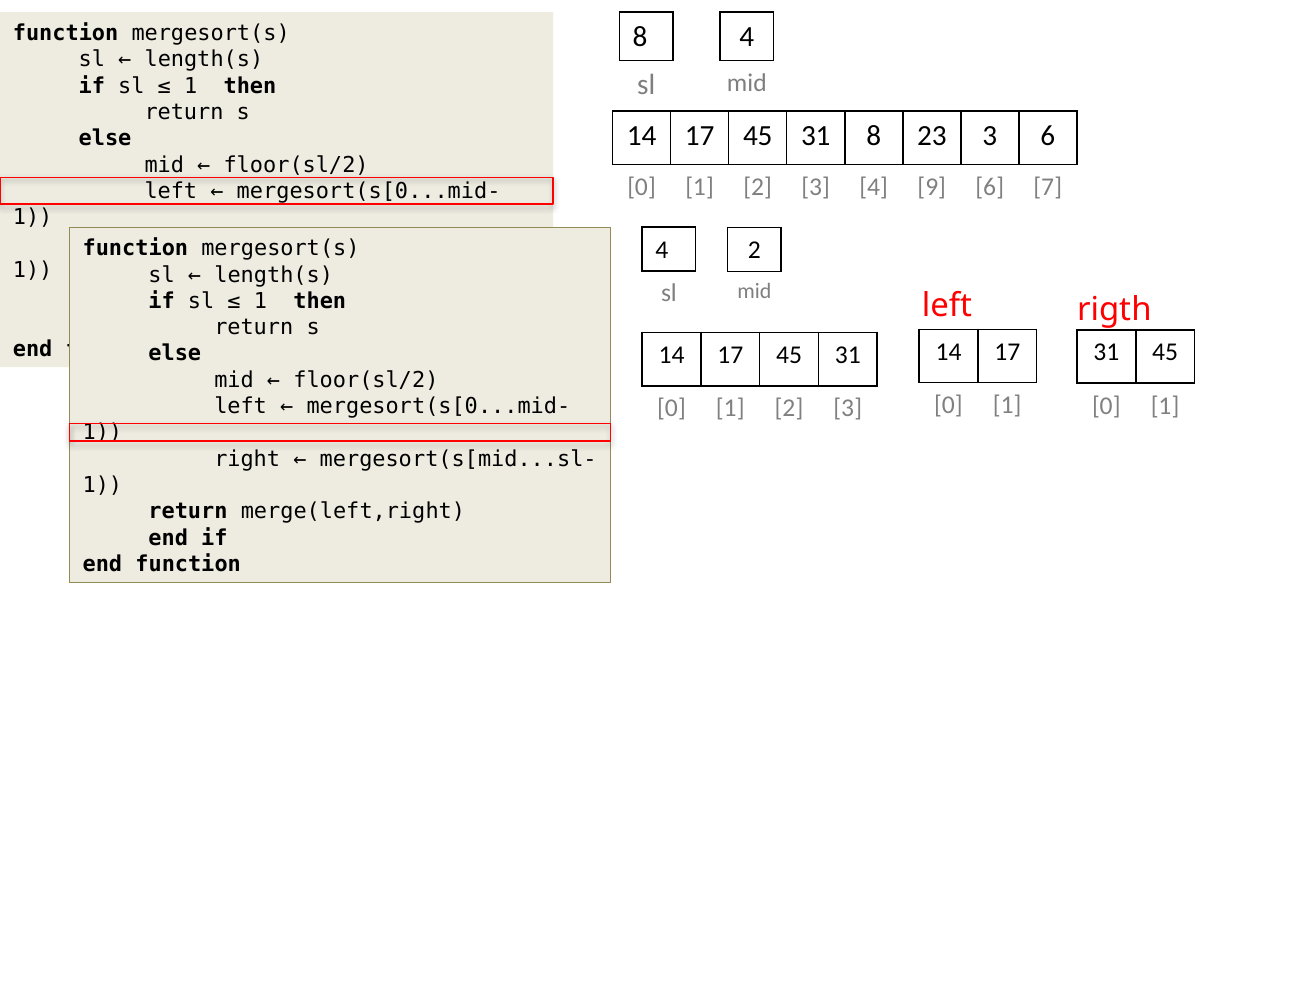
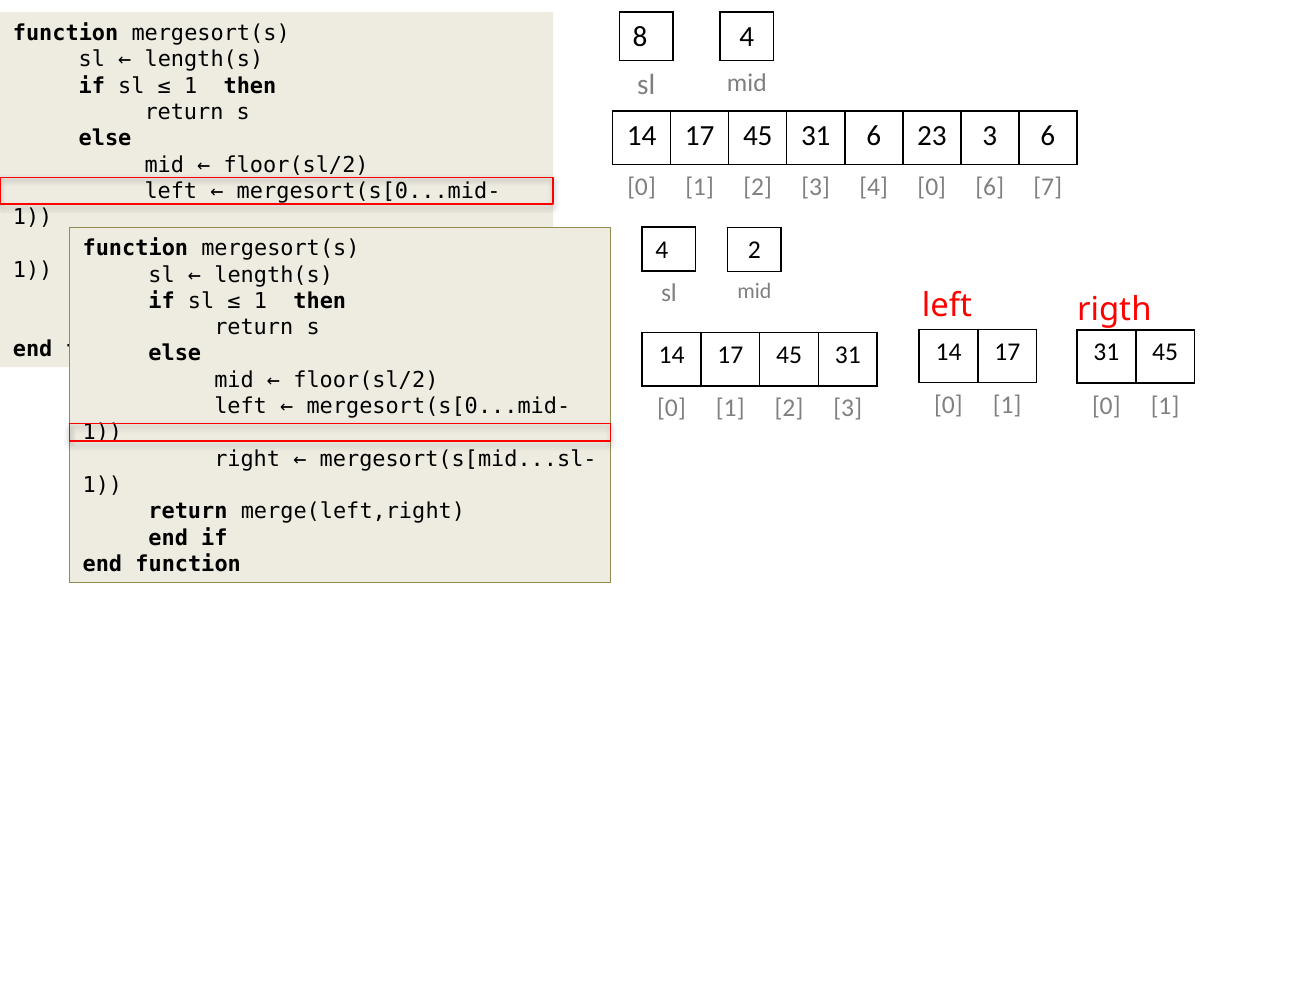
31 8: 8 -> 6 (874, 136)
4 9: 9 -> 0 (932, 187)
